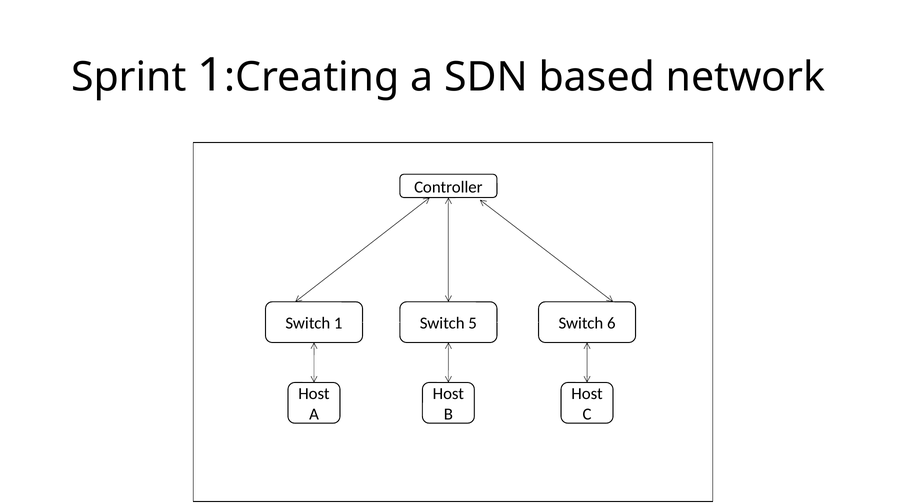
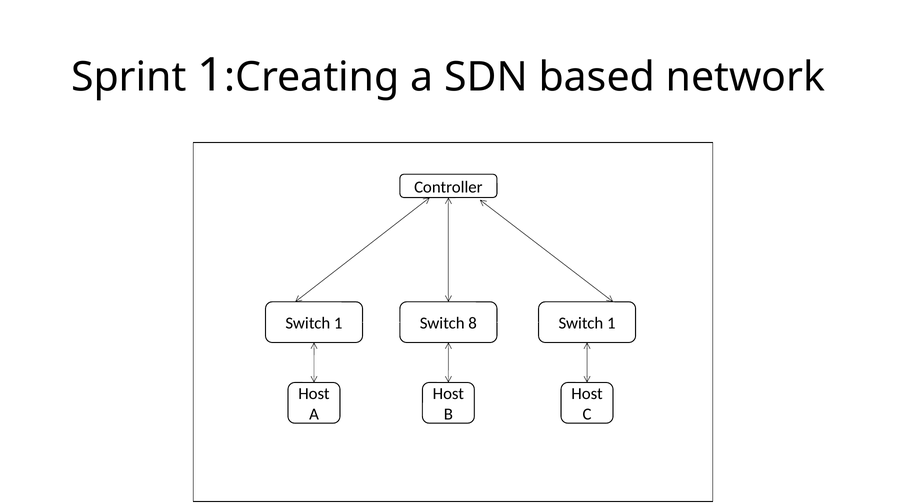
5: 5 -> 8 (473, 324)
6: 6 -> 1 (611, 324)
